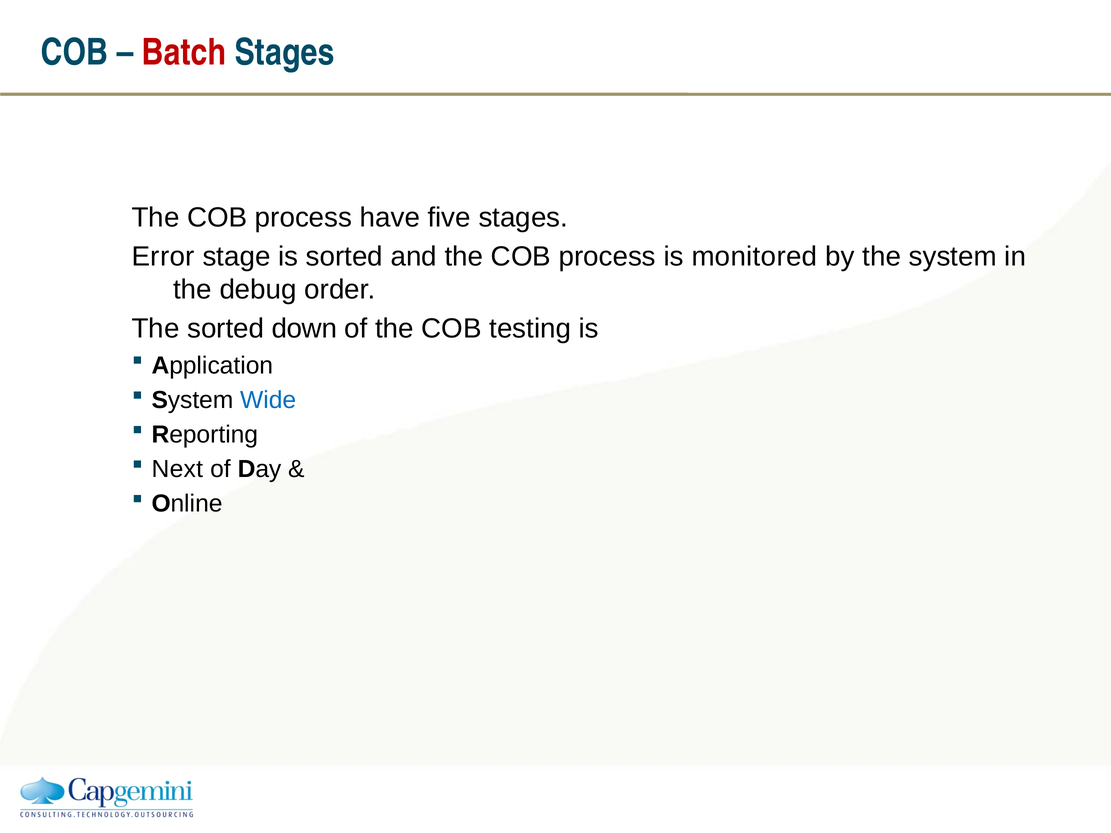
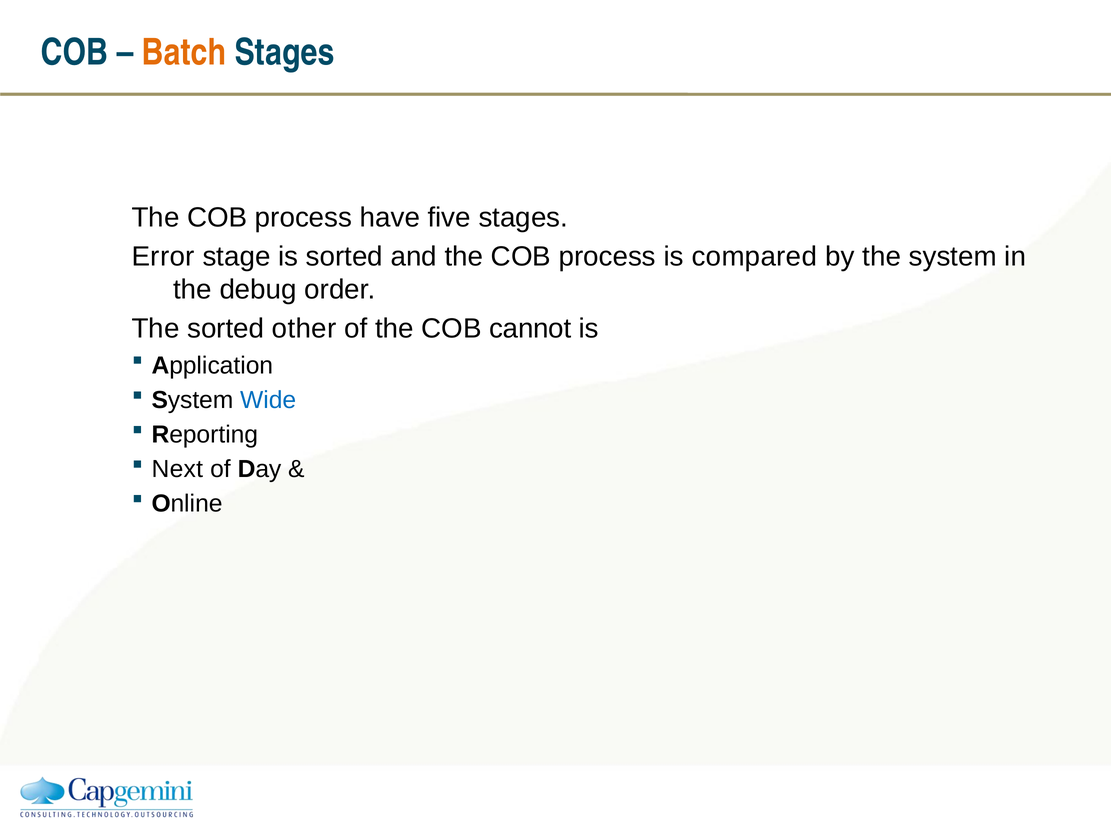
Batch colour: red -> orange (184, 53)
monitored: monitored -> compared (754, 257)
down: down -> other (304, 329)
testing: testing -> cannot (530, 329)
